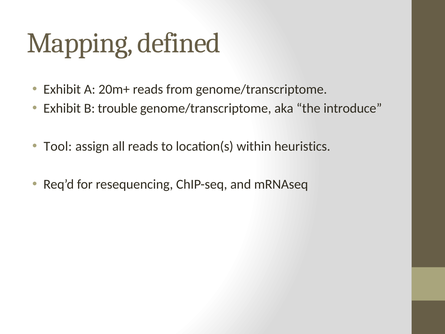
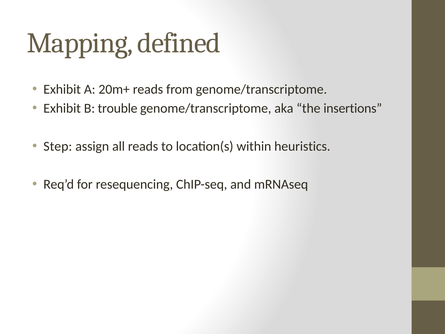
introduce: introduce -> insertions (353, 108)
Tool: Tool -> Step (58, 146)
